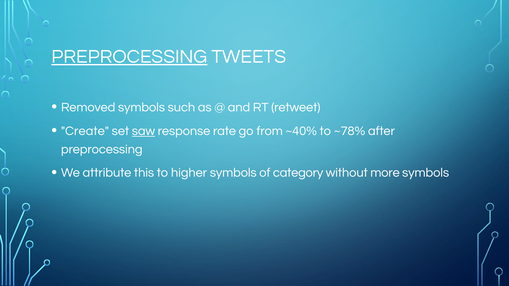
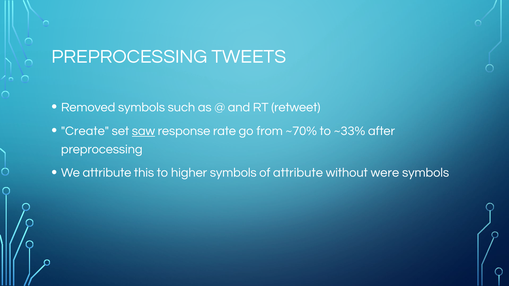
PREPROCESSING underline: present -> none (129, 57)
~40%: ~40% -> ~70% (301, 131)
~78%: ~78% -> ~33% (350, 131)
of category: category -> attribute (298, 173)
more: more -> were (385, 173)
